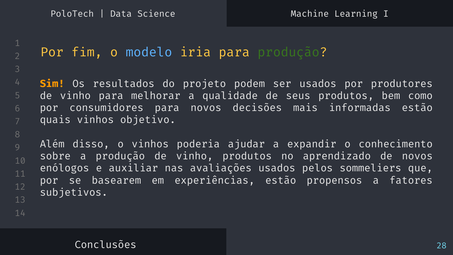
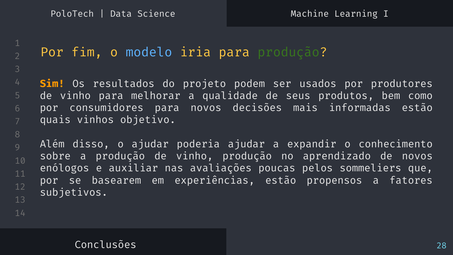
o vinhos: vinhos -> ajudar (150, 144)
vinho produtos: produtos -> produção (247, 156)
avaliações usados: usados -> poucas (277, 168)
